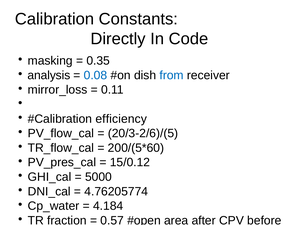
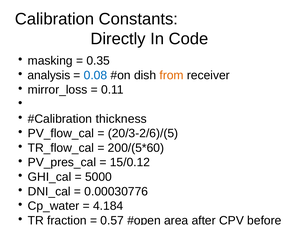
from colour: blue -> orange (172, 75)
efficiency: efficiency -> thickness (121, 118)
4.76205774: 4.76205774 -> 0.00030776 (116, 191)
